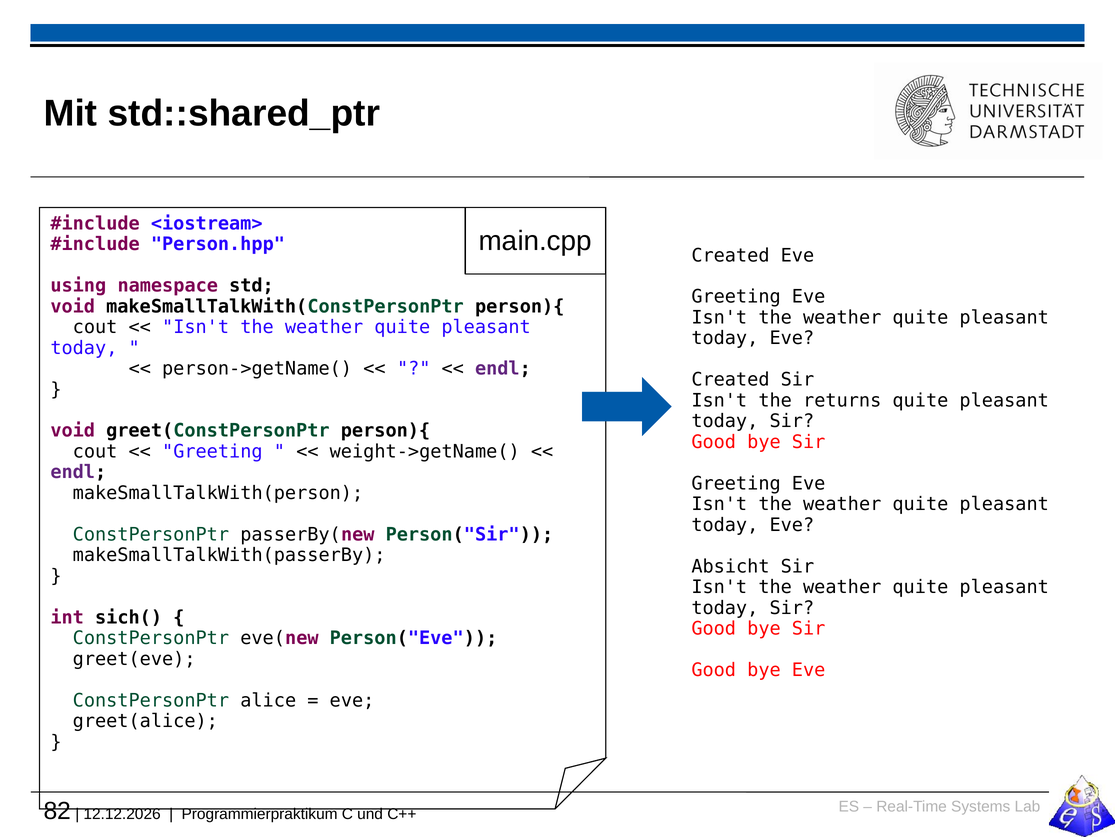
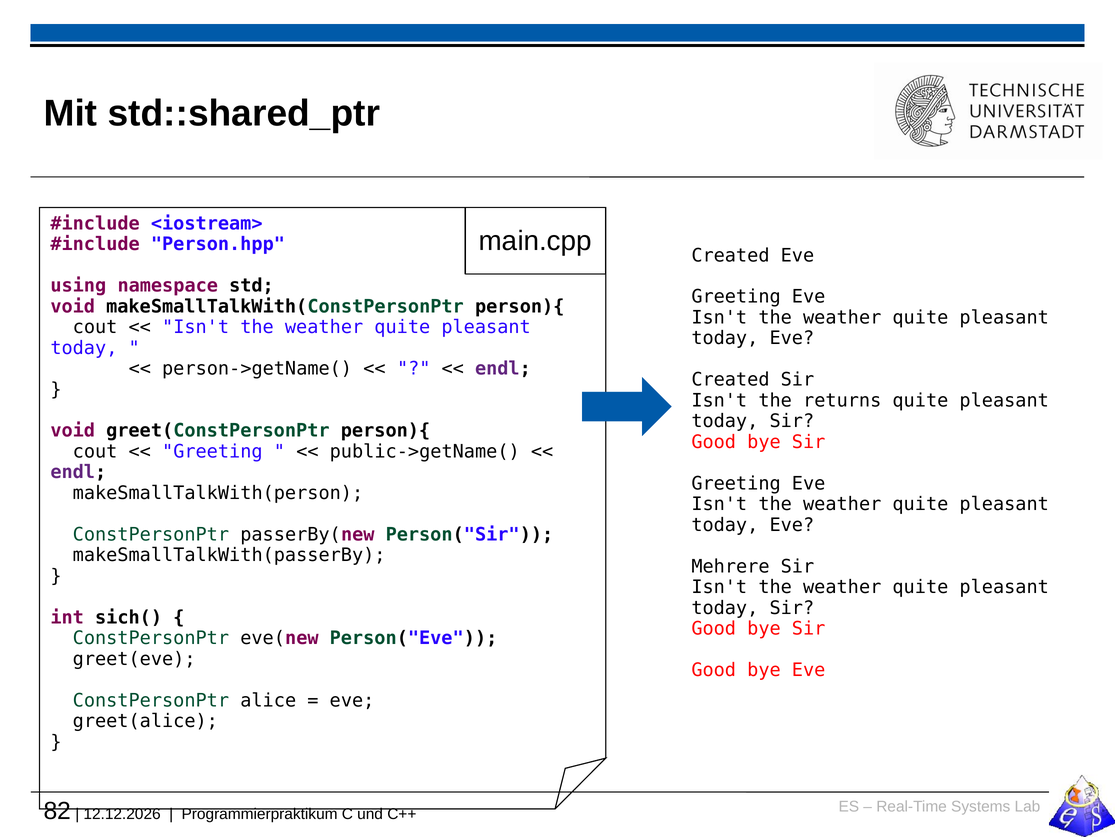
weight->getName(: weight->getName( -> public->getName( (425, 451)
Absicht: Absicht -> Mehrere (730, 566)
